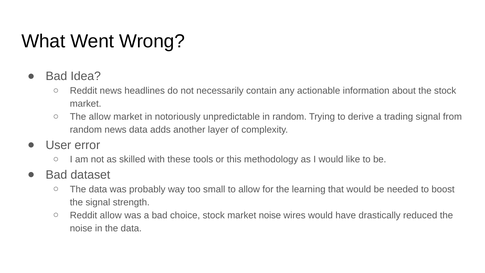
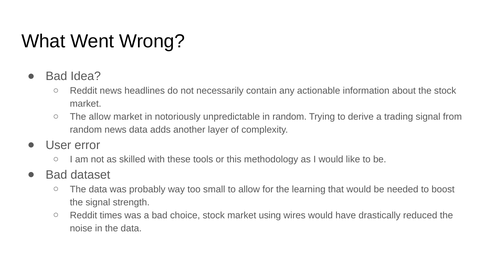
Reddit allow: allow -> times (111, 215)
market noise: noise -> using (270, 215)
